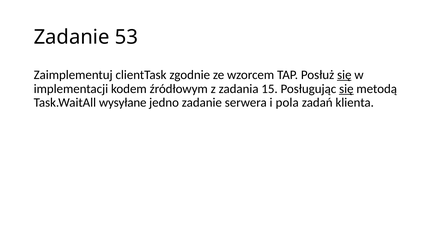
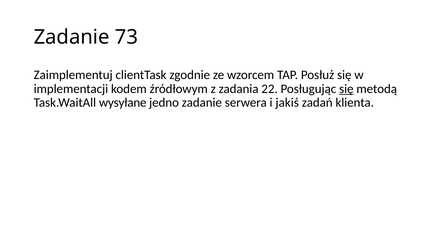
53: 53 -> 73 (126, 37)
się underline: present -> none (344, 75)
15: 15 -> 22 (270, 89)
pola: pola -> jakiś (287, 103)
